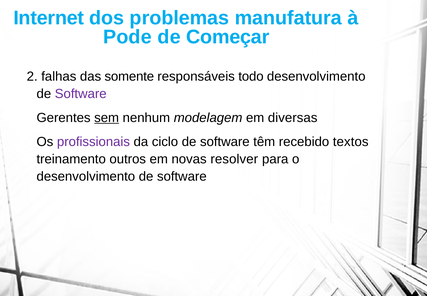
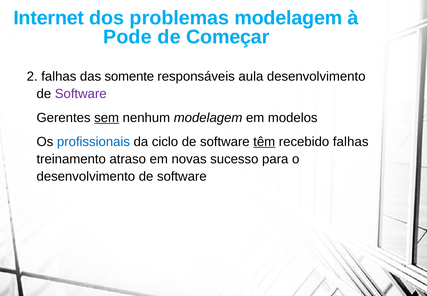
problemas manufatura: manufatura -> modelagem (288, 18)
todo: todo -> aula (251, 76)
diversas: diversas -> modelos (293, 118)
profissionais colour: purple -> blue (93, 142)
têm underline: none -> present (264, 142)
recebido textos: textos -> falhas (351, 142)
outros: outros -> atraso (128, 159)
resolver: resolver -> sucesso (234, 159)
